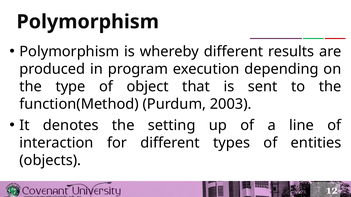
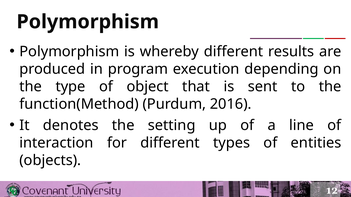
2003: 2003 -> 2016 (231, 104)
